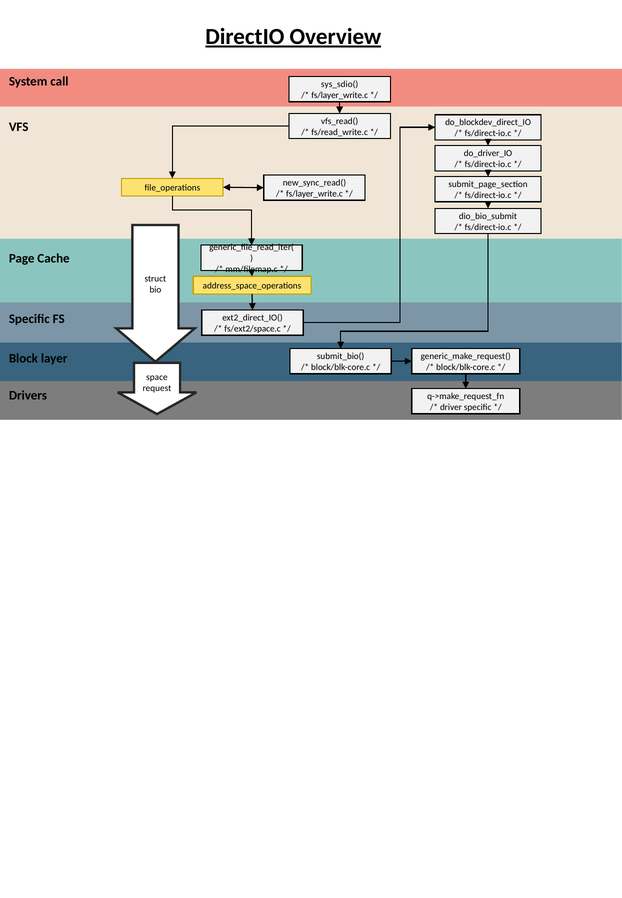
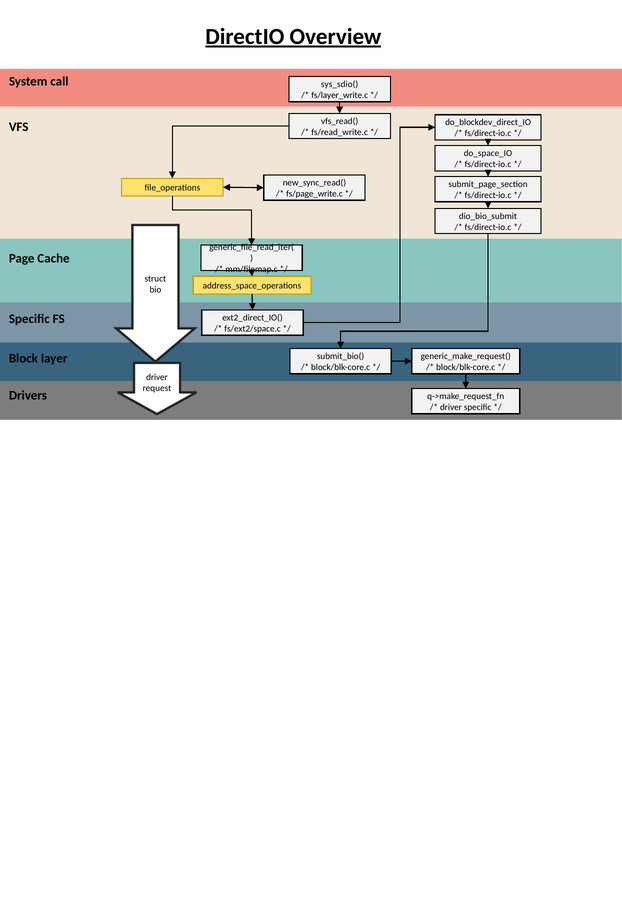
do_driver_IO: do_driver_IO -> do_space_IO (488, 153)
fs/layer_write.c: fs/layer_write.c -> fs/page_write.c (314, 194)
space: space -> driver (157, 377)
